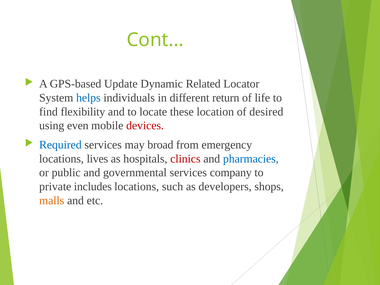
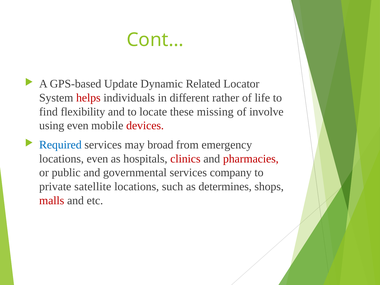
helps colour: blue -> red (88, 98)
return: return -> rather (226, 98)
location: location -> missing (215, 112)
desired: desired -> involve (266, 112)
locations lives: lives -> even (97, 159)
pharmacies colour: blue -> red (251, 159)
includes: includes -> satellite (93, 187)
developers: developers -> determines (225, 187)
malls colour: orange -> red (52, 200)
